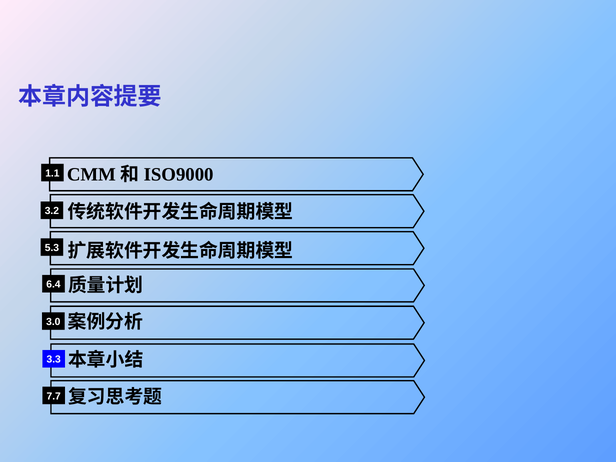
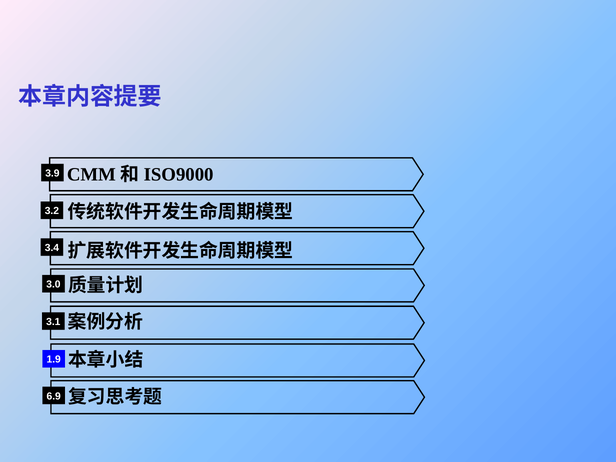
1.1: 1.1 -> 3.9 (52, 173)
5.3: 5.3 -> 3.4 (52, 248)
6.4: 6.4 -> 3.0 (53, 284)
3.0: 3.0 -> 3.1 (53, 322)
3.3: 3.3 -> 1.9 (54, 359)
7.7: 7.7 -> 6.9 (54, 396)
